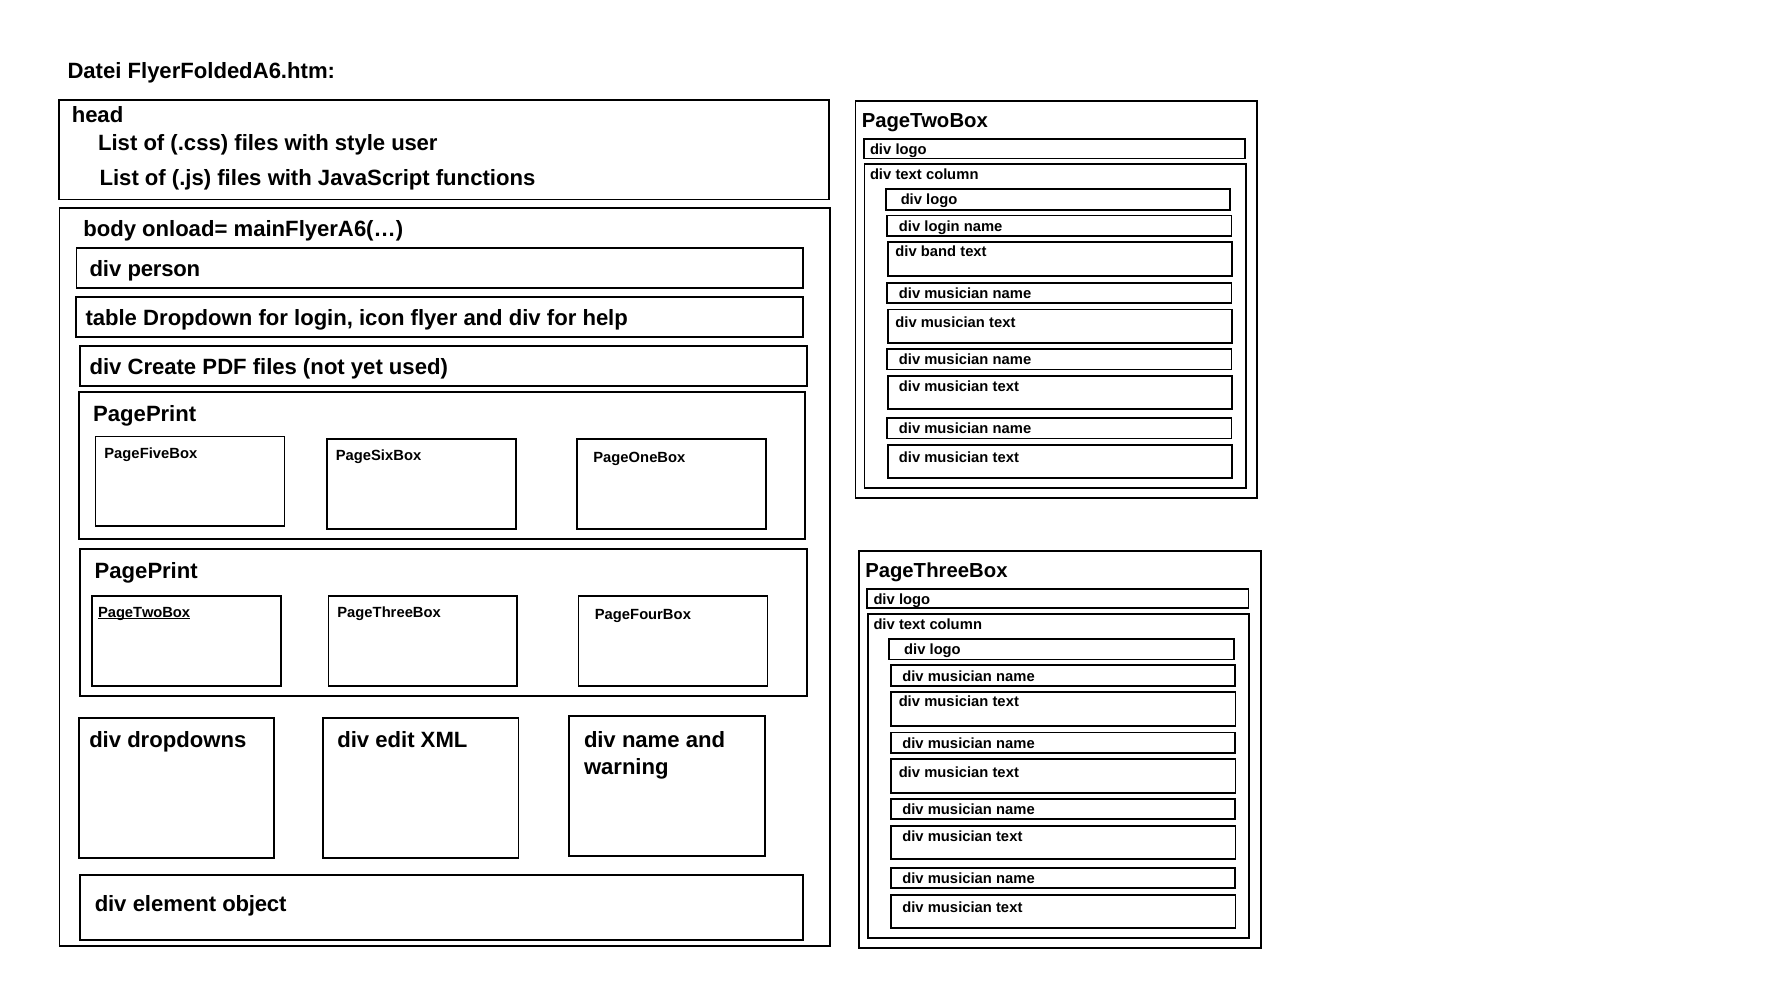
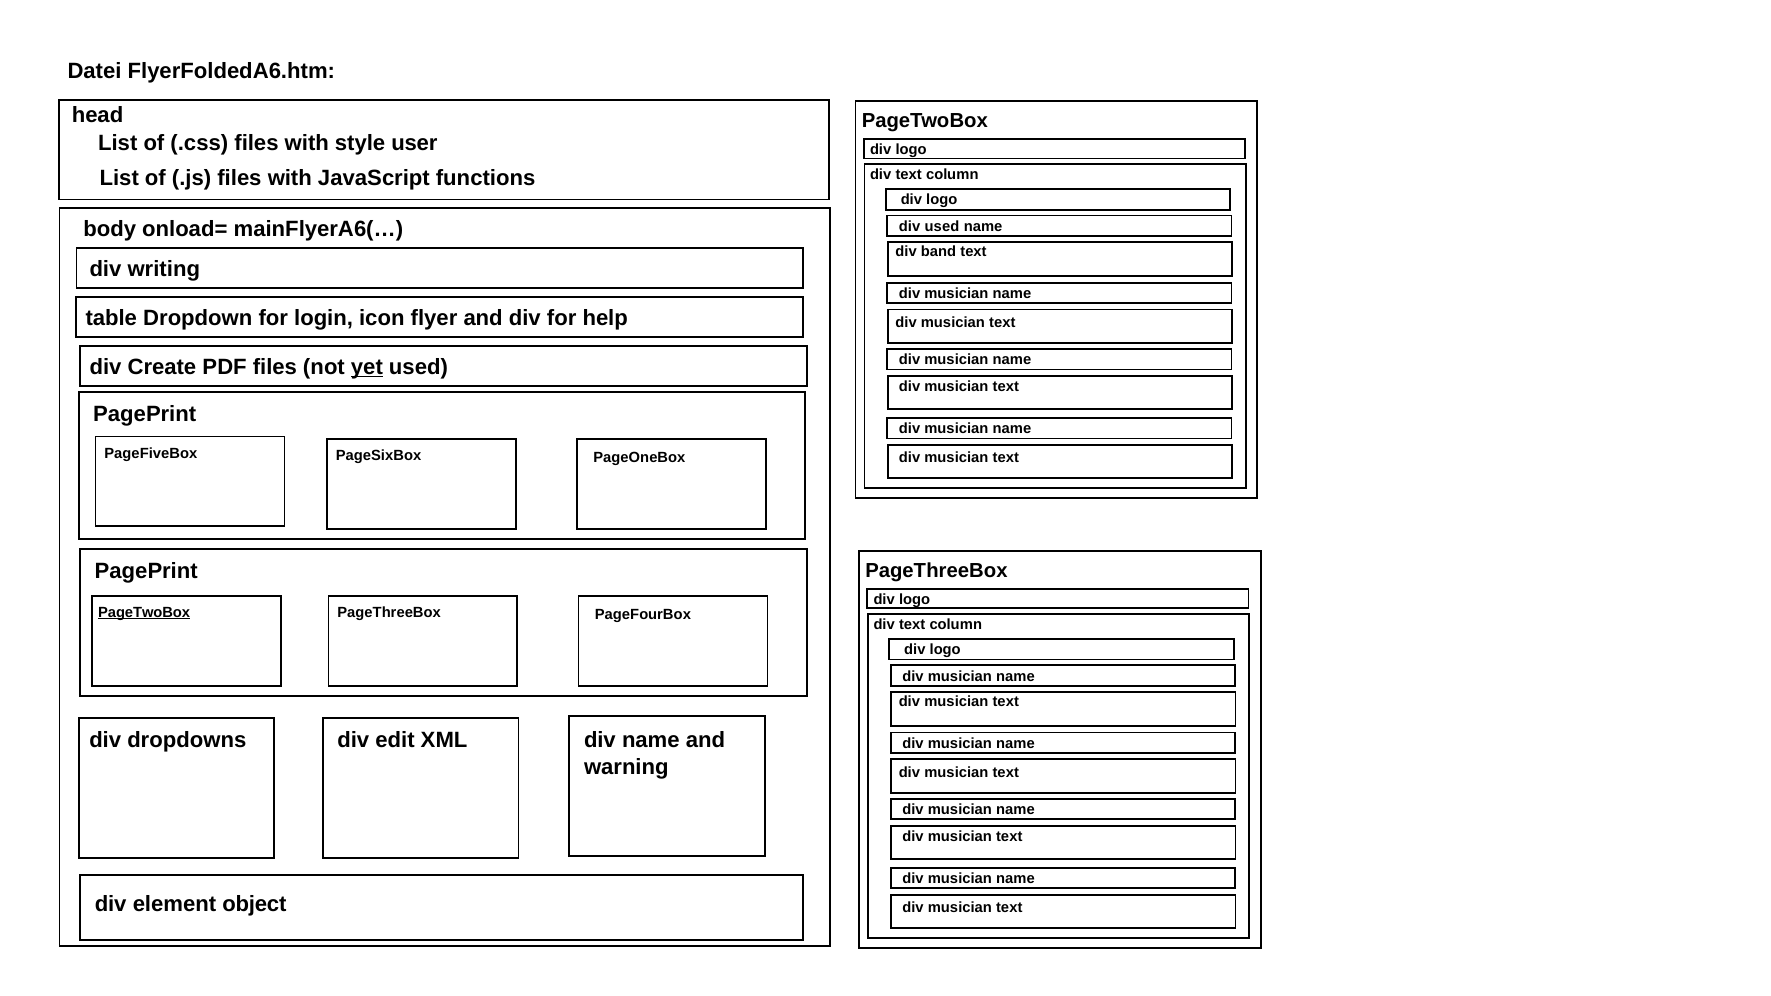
div login: login -> used (942, 227)
person: person -> writing (164, 269)
yet underline: none -> present (367, 367)
